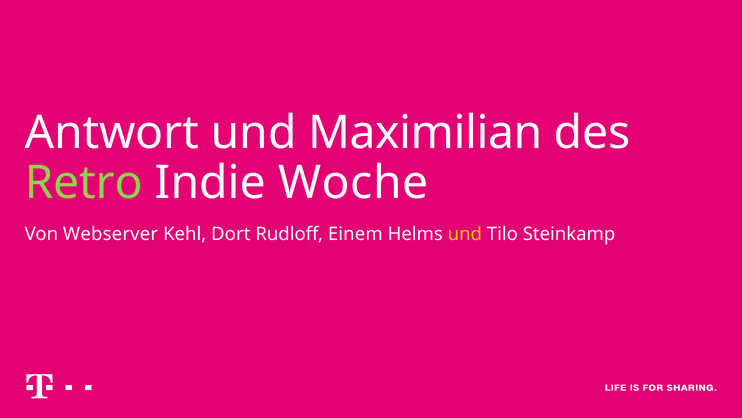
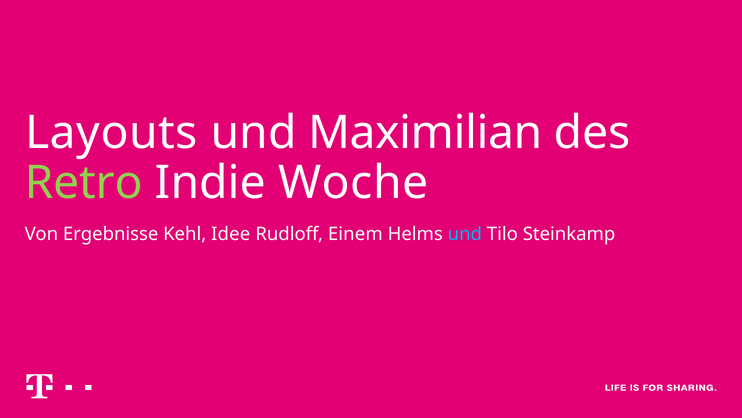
Antwort: Antwort -> Layouts (111, 133)
Webserver: Webserver -> Ergebnisse (111, 234)
Dort: Dort -> Idee (231, 234)
und colour: yellow -> light blue (465, 234)
